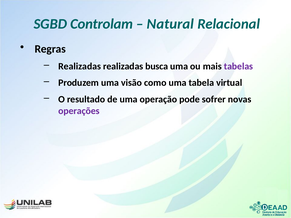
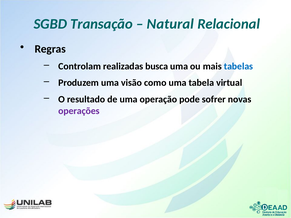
Controlam: Controlam -> Transação (102, 24)
Realizadas: Realizadas -> Controlam (80, 66)
tabelas colour: purple -> blue (238, 66)
